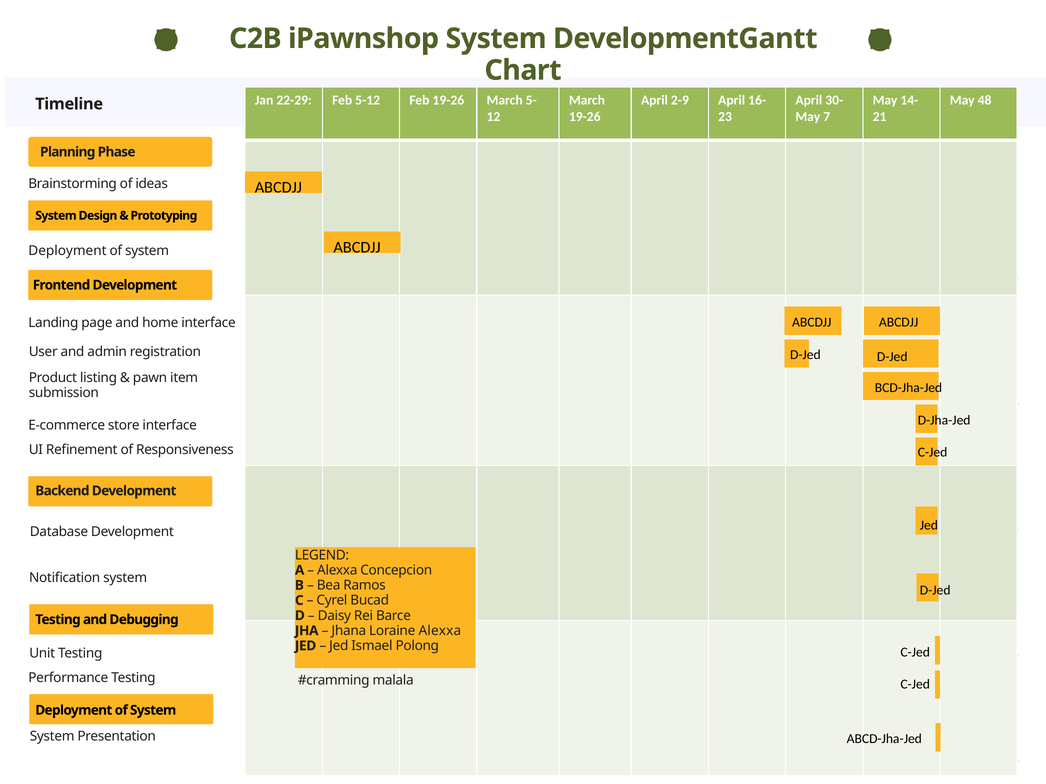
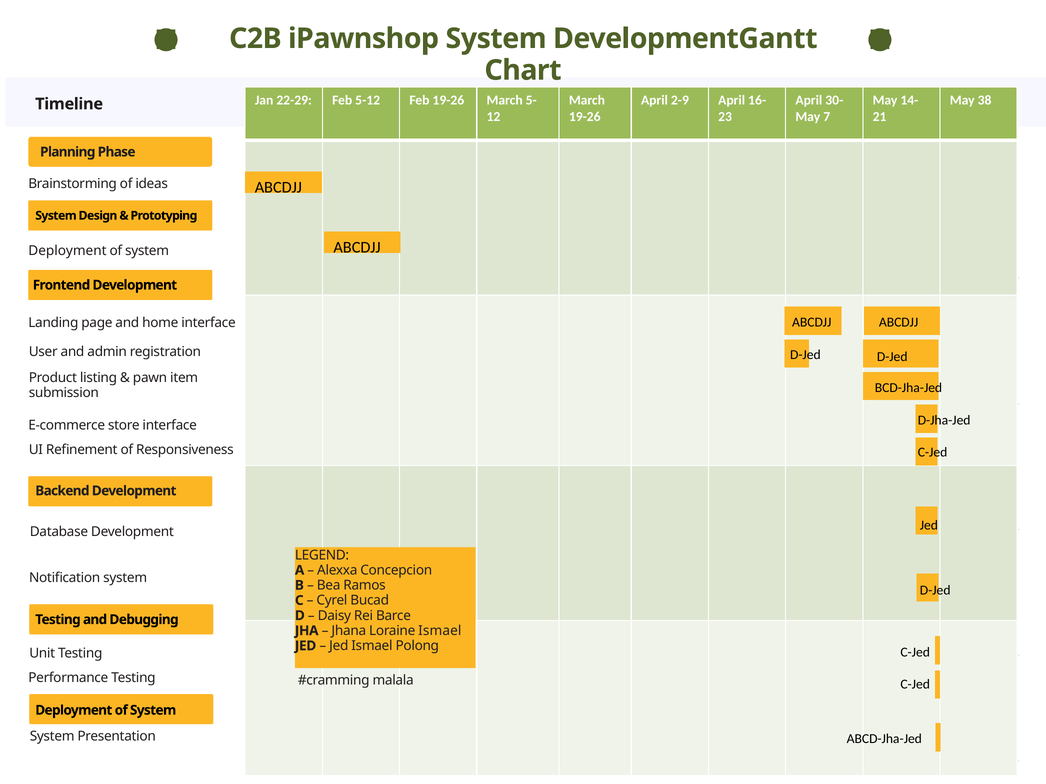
48: 48 -> 38 (985, 100)
Loraine Alexxa: Alexxa -> Ismael (440, 631)
